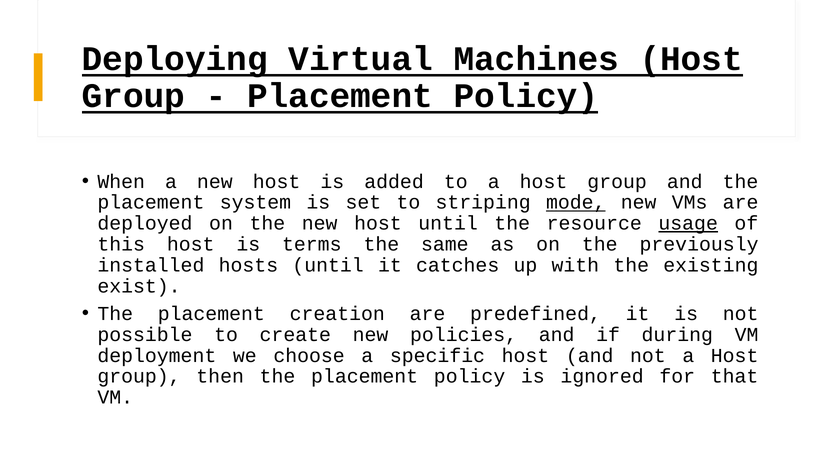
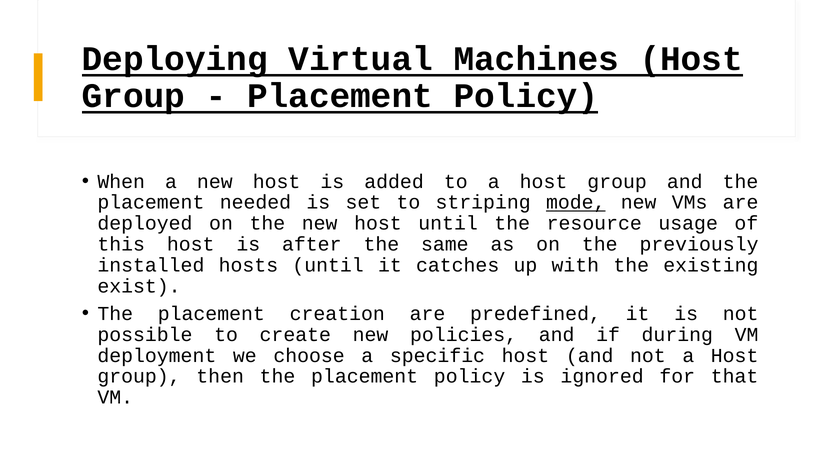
system: system -> needed (255, 202)
usage underline: present -> none (688, 223)
terms: terms -> after (312, 244)
